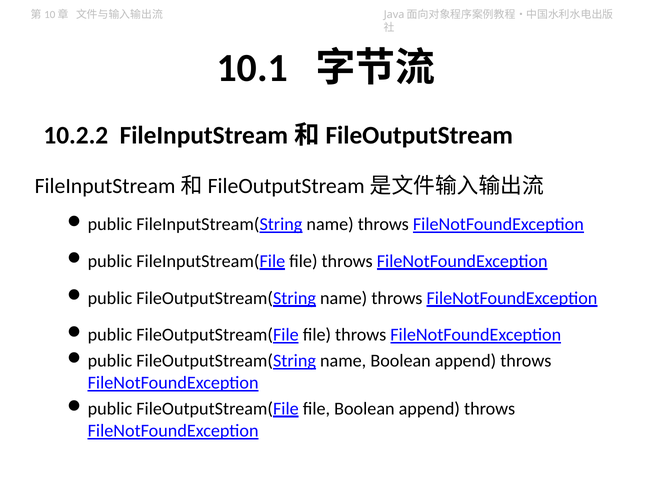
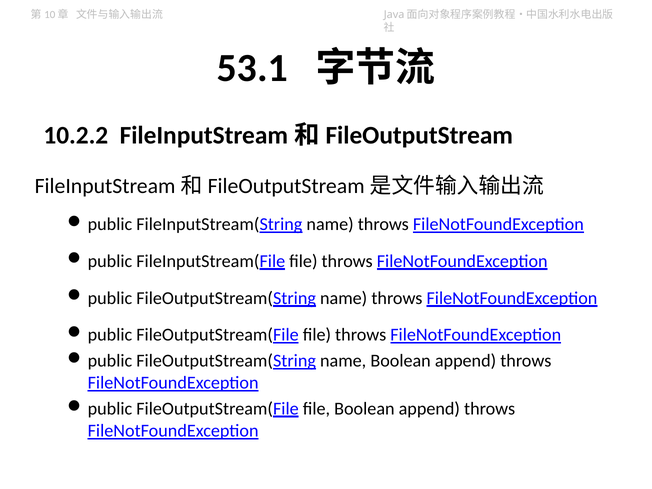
10.1: 10.1 -> 53.1 (252, 68)
